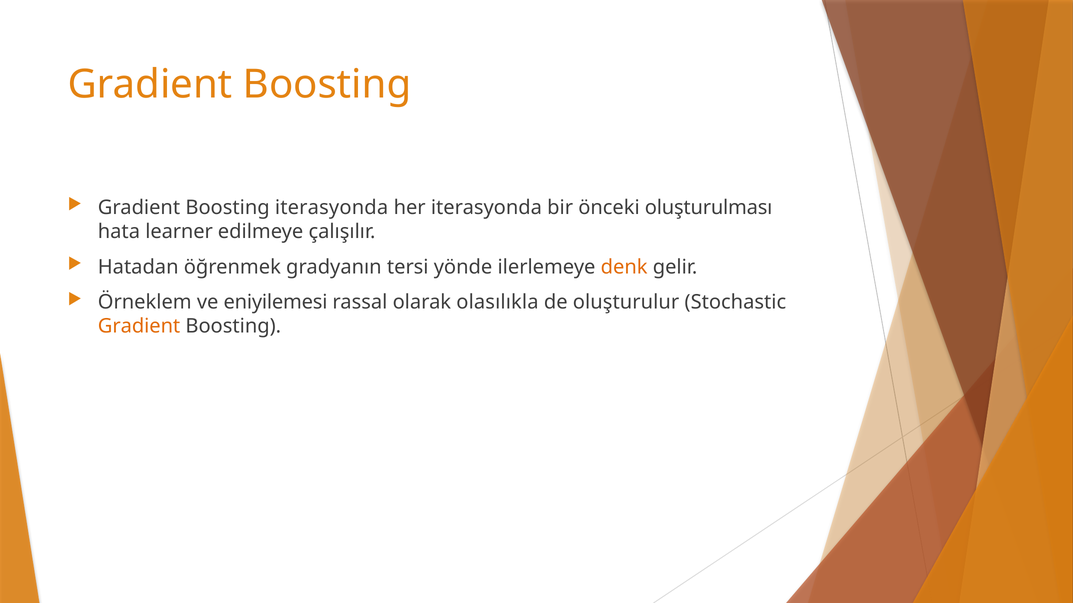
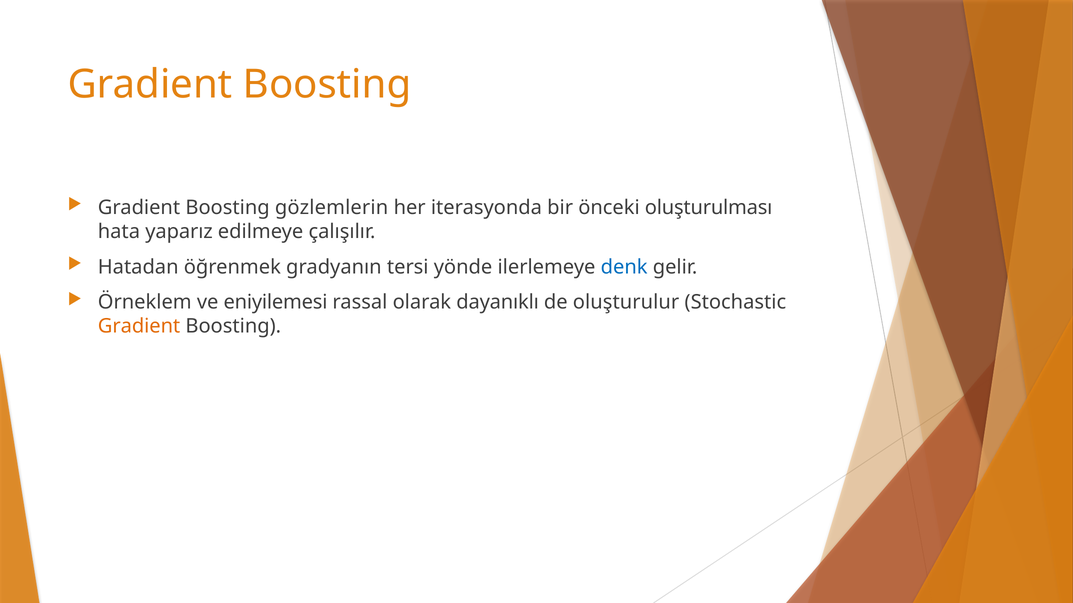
Boosting iterasyonda: iterasyonda -> gözlemlerin (332, 208)
learner: learner -> yaparız (179, 232)
denk colour: orange -> blue (624, 267)
olasılıkla: olasılıkla -> dayanıklı (498, 302)
